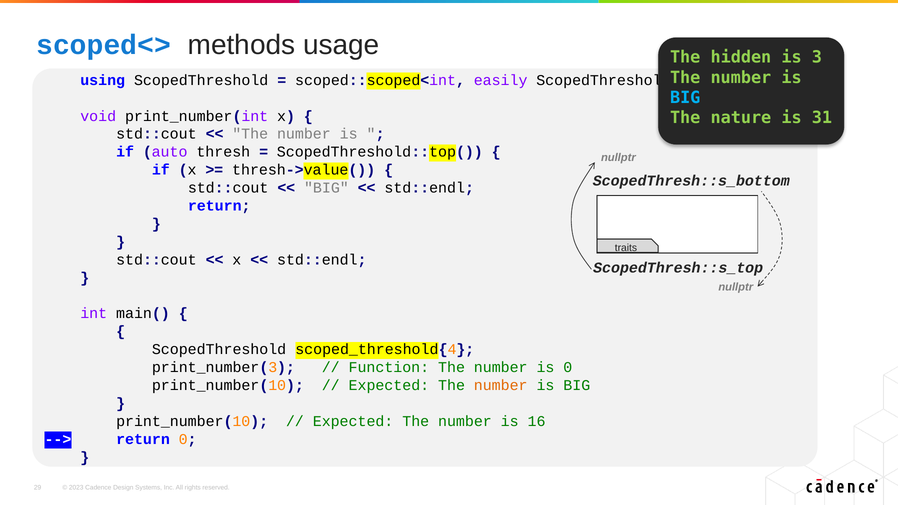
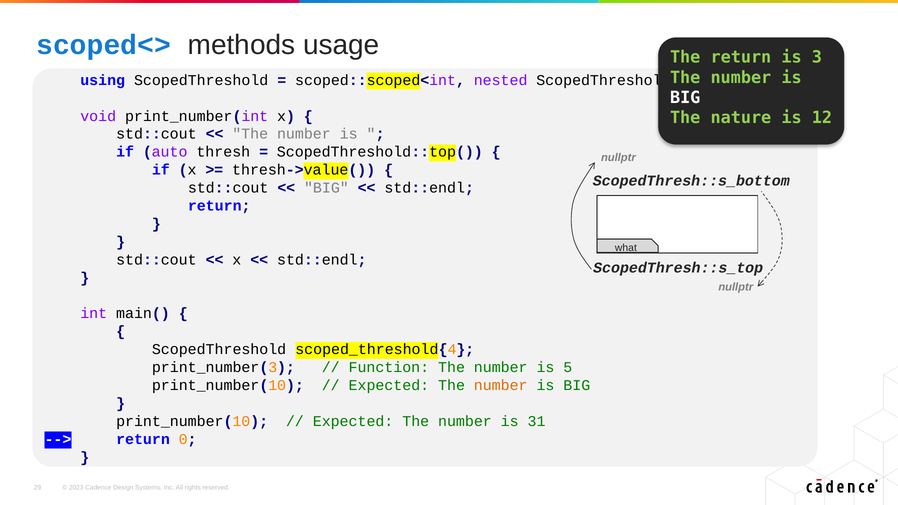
The hidden: hidden -> return (741, 57)
easily: easily -> nested (501, 80)
BIG colour: light blue -> white (685, 98)
31: 31 -> 12 (822, 118)
traits: traits -> what (626, 248)
is 0: 0 -> 5 (568, 367)
16: 16 -> 31 (537, 421)
